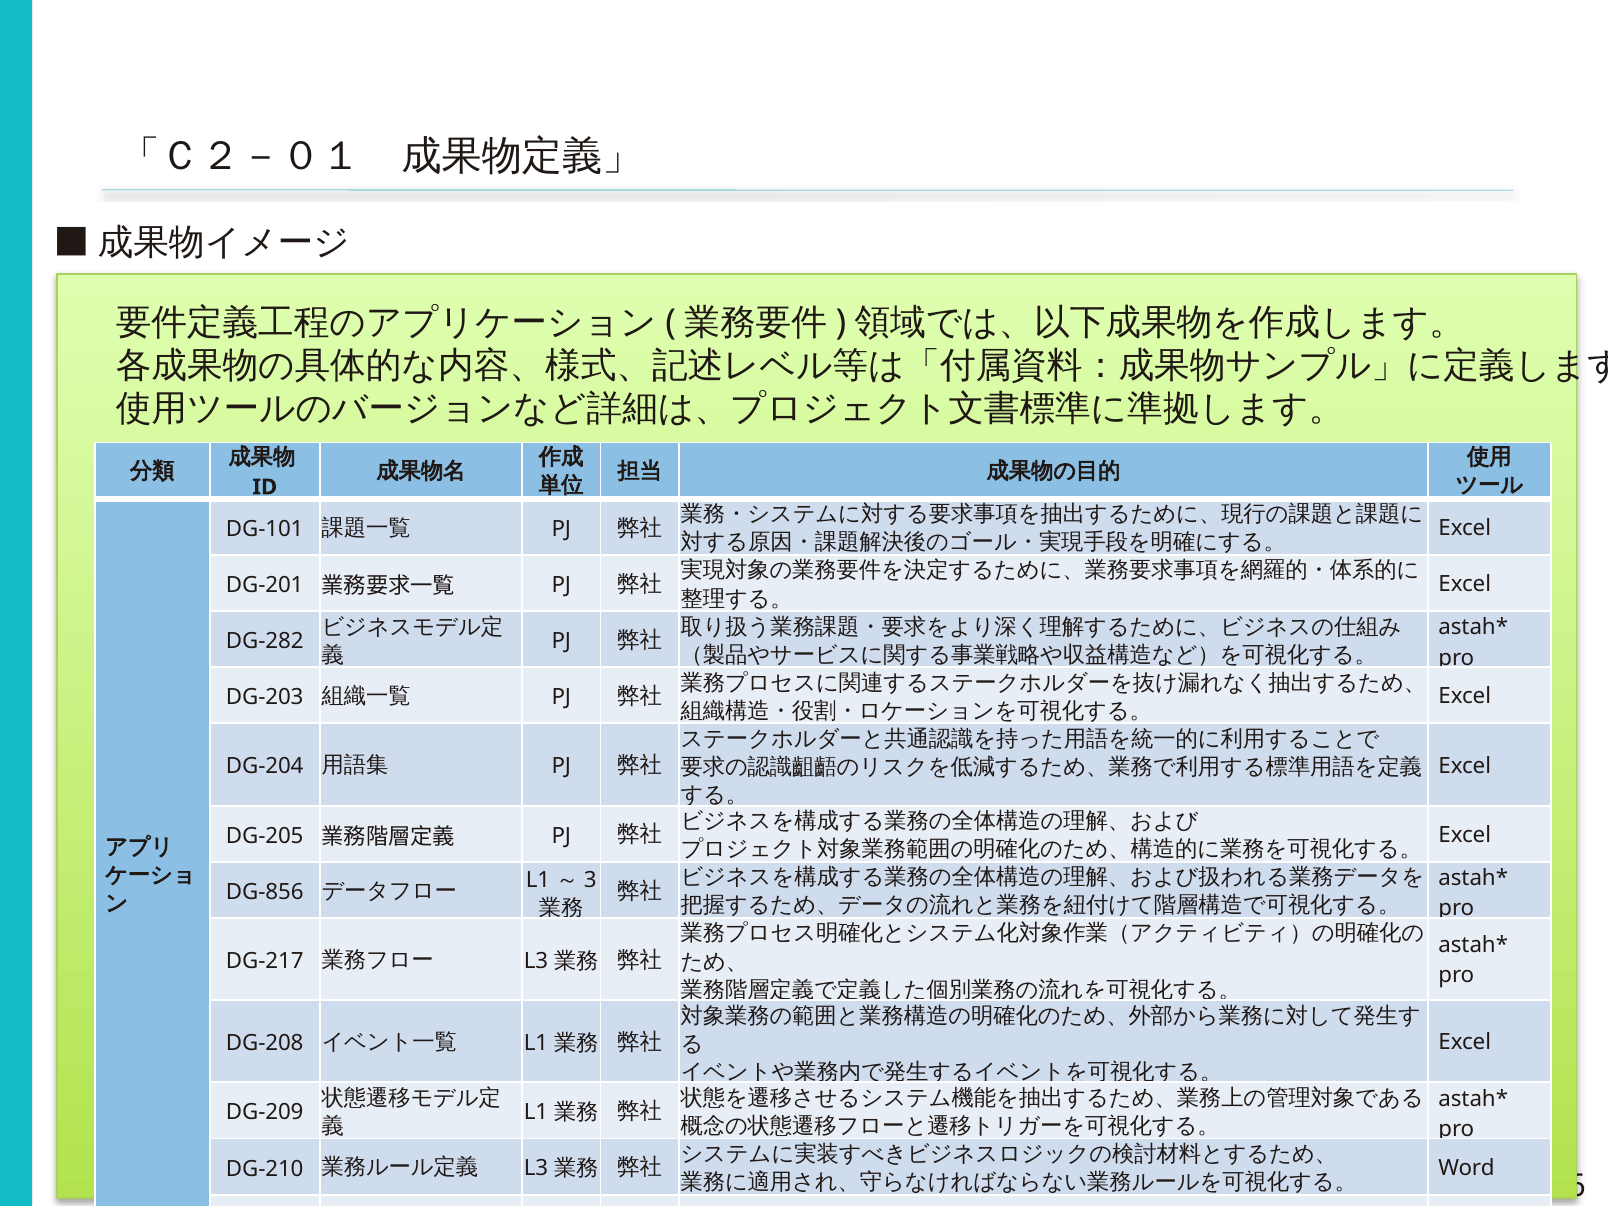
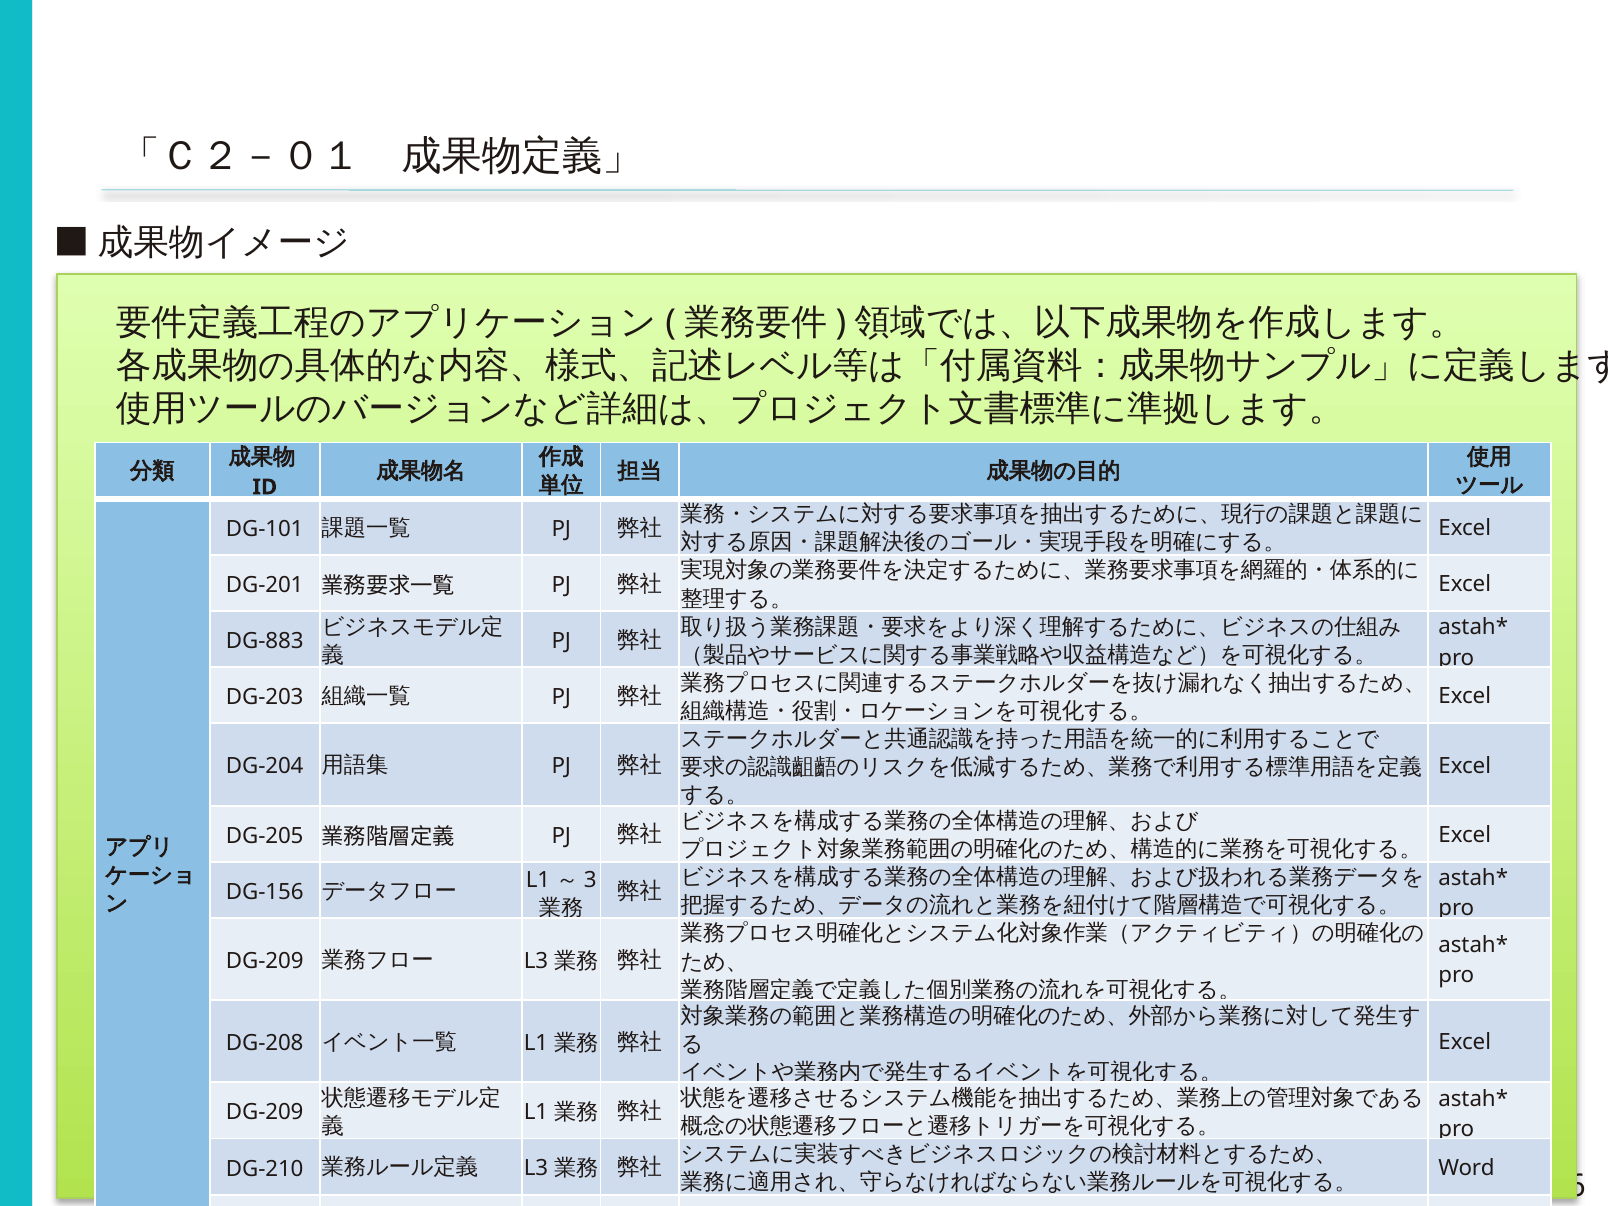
DG-282: DG-282 -> DG-883 (265, 641)
DG-856: DG-856 -> DG-156 (265, 892)
DG-217: DG-217 -> DG-209 (265, 961)
